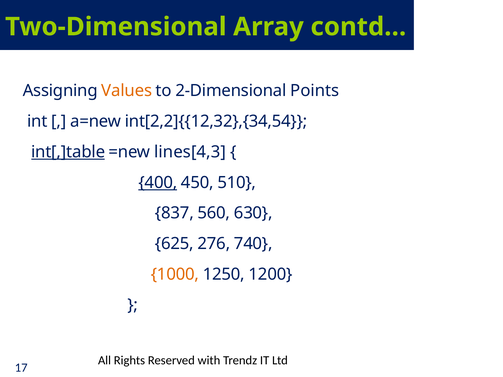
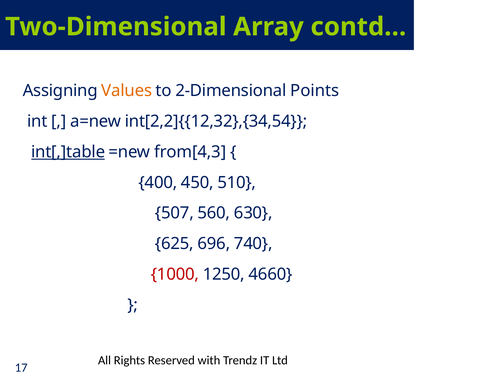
lines[4,3: lines[4,3 -> from[4,3 (190, 152)
400 underline: present -> none (158, 183)
837: 837 -> 507 (174, 213)
276: 276 -> 696 (214, 244)
1000 colour: orange -> red (175, 275)
1200: 1200 -> 4660 (271, 275)
